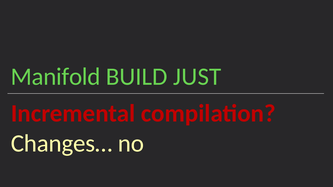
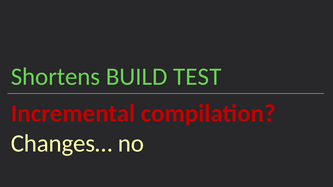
Manifold: Manifold -> Shortens (56, 77)
JUST: JUST -> TEST (197, 77)
